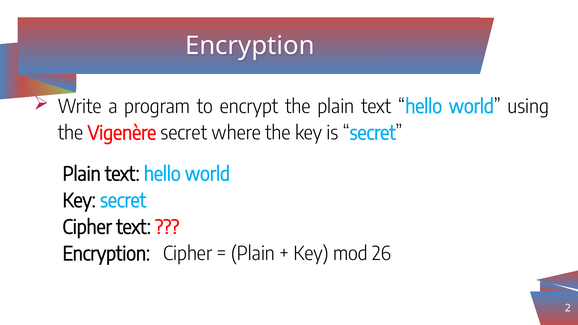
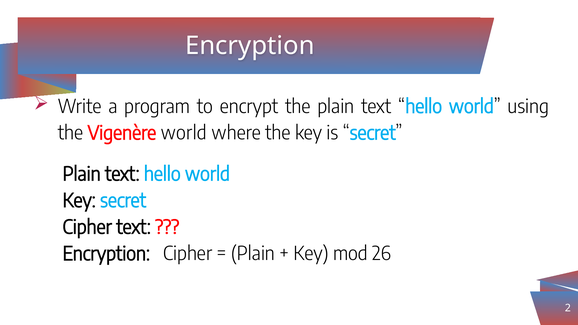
Vigenère secret: secret -> world (184, 133)
